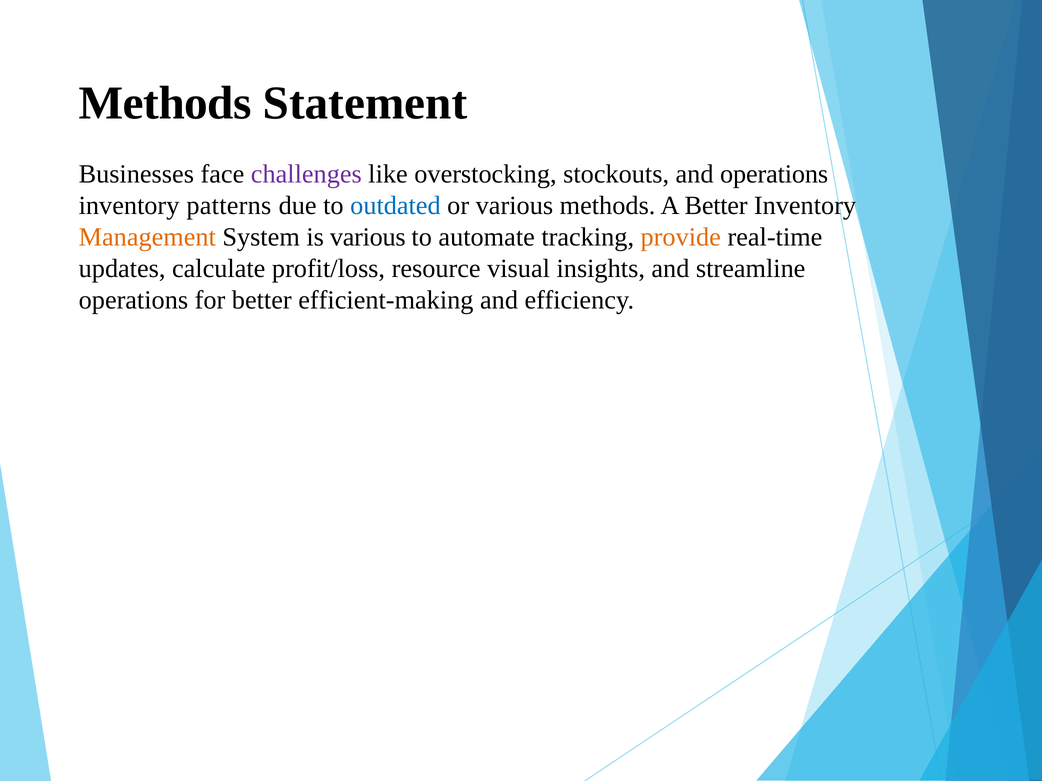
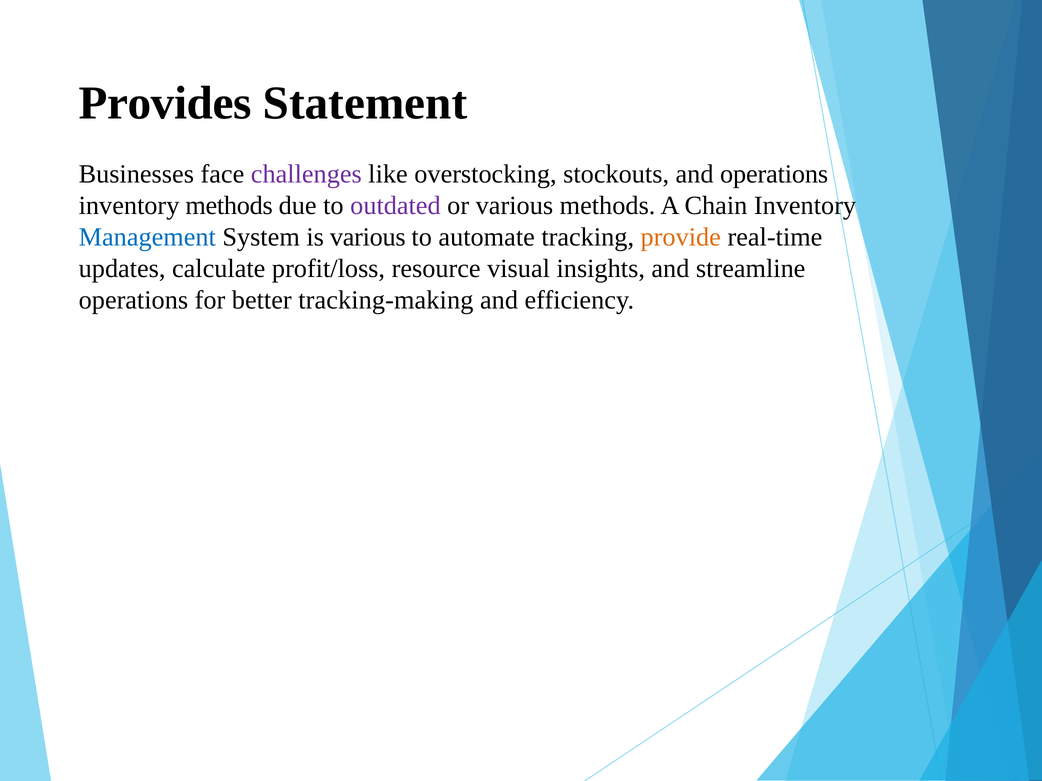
Methods: Methods -> Provides (165, 103)
inventory patterns: patterns -> methods (229, 206)
outdated colour: blue -> purple (395, 206)
A Better: Better -> Chain (716, 206)
Management colour: orange -> blue (147, 237)
efficient-making: efficient-making -> tracking-making (386, 300)
